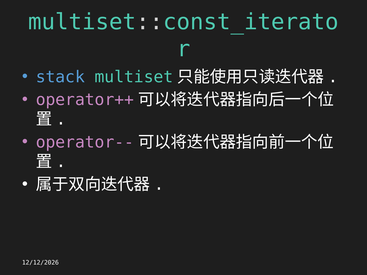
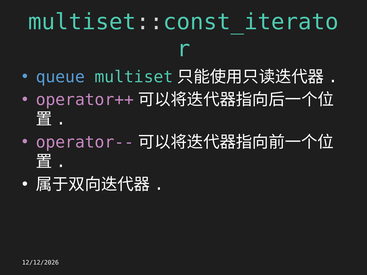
stack: stack -> queue (60, 77)
